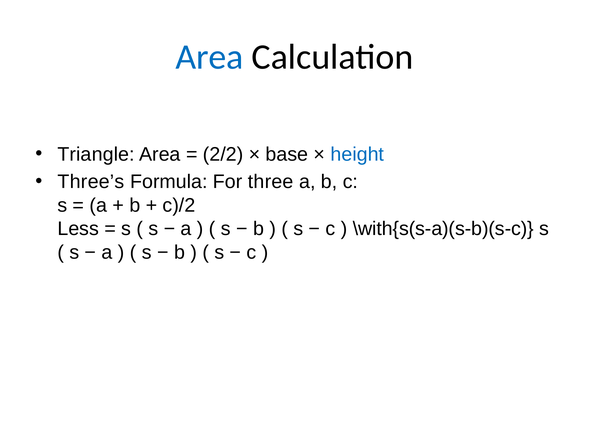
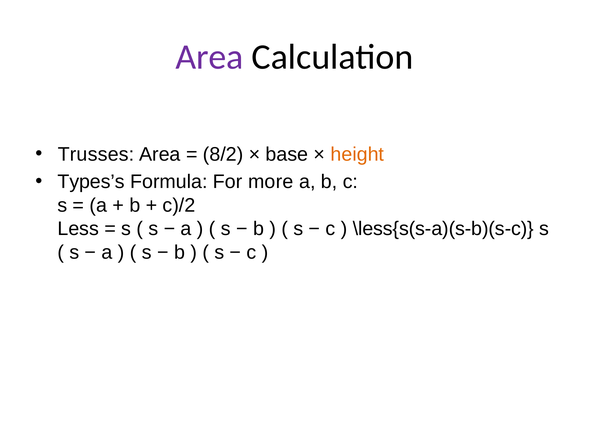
Area colour: blue -> purple (209, 57)
Triangle: Triangle -> Trusses (96, 155)
2/2: 2/2 -> 8/2 (223, 155)
height colour: blue -> orange (357, 155)
Three’s: Three’s -> Types’s (91, 182)
three: three -> more (271, 182)
\with{s(s-a)(s-b)(s-c: \with{s(s-a)(s-b)(s-c -> \less{s(s-a)(s-b)(s-c (443, 229)
